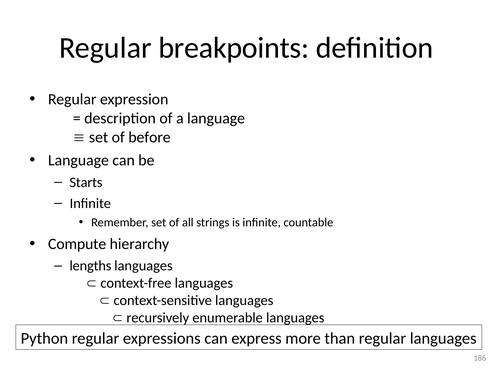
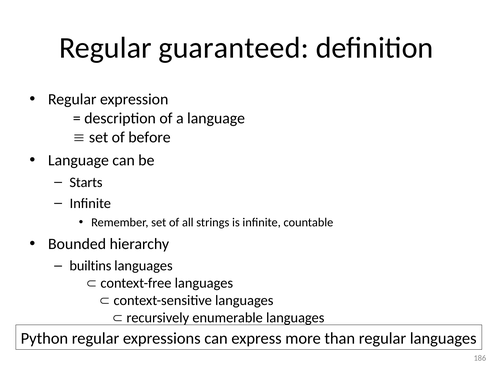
breakpoints: breakpoints -> guaranteed (234, 48)
Compute: Compute -> Bounded (77, 244)
lengths: lengths -> builtins (90, 266)
